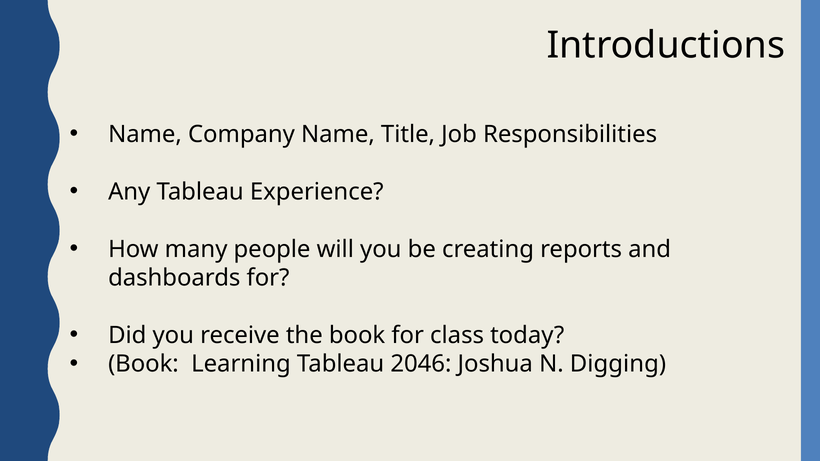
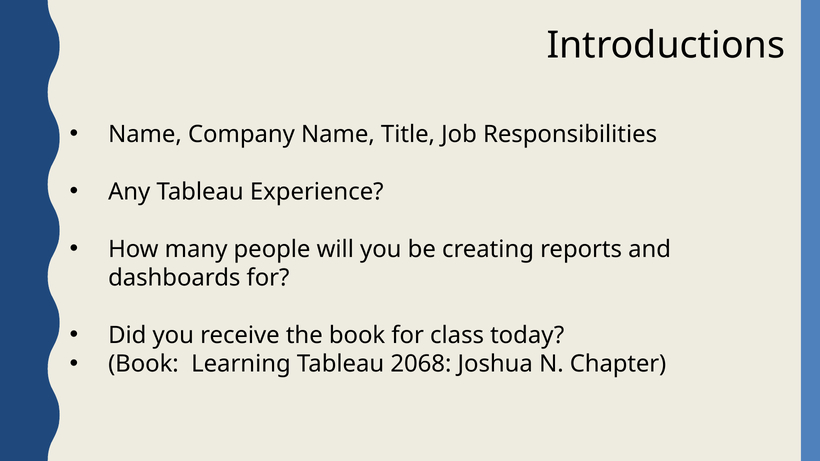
2046: 2046 -> 2068 (421, 364)
Digging: Digging -> Chapter (618, 364)
